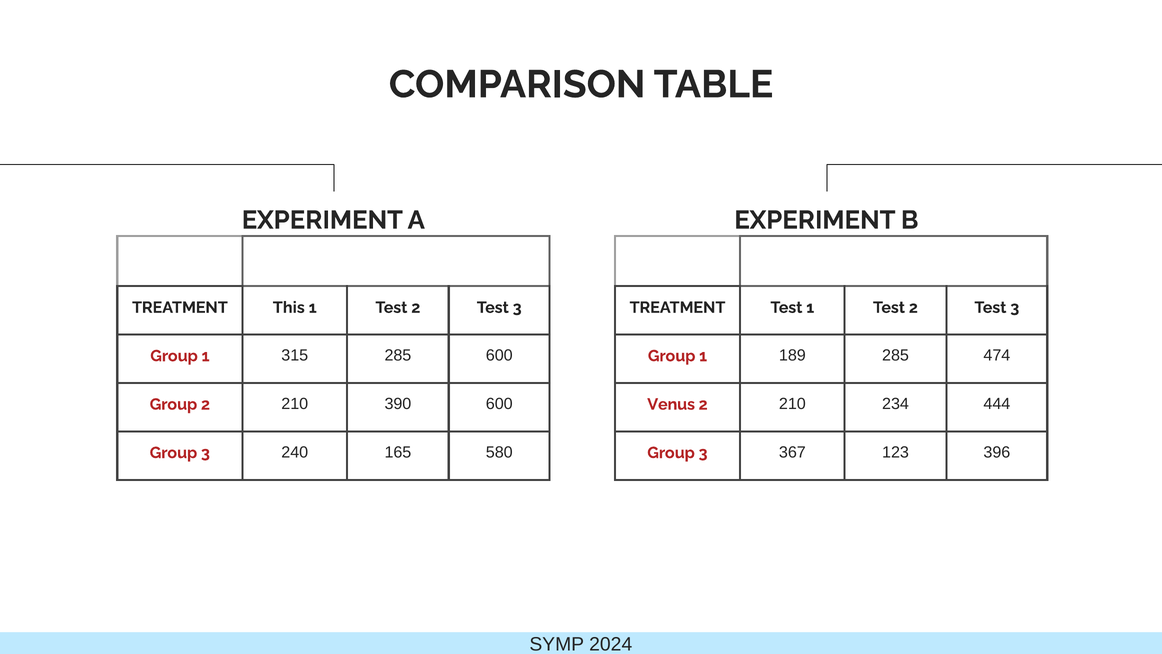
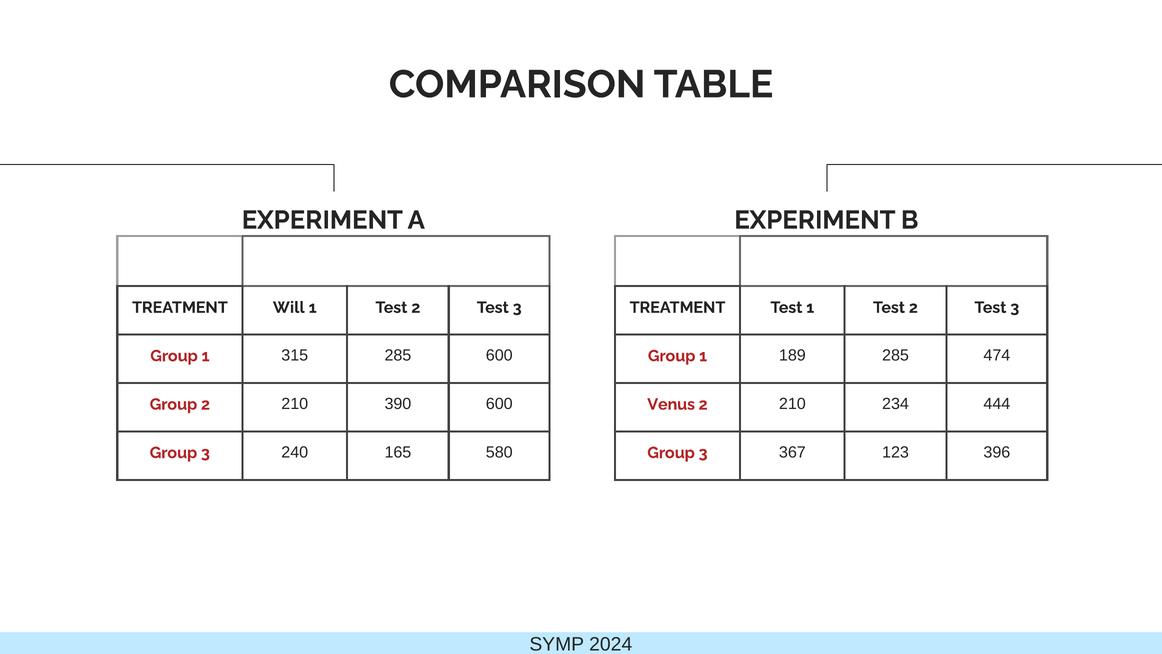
This: This -> Will (289, 307)
